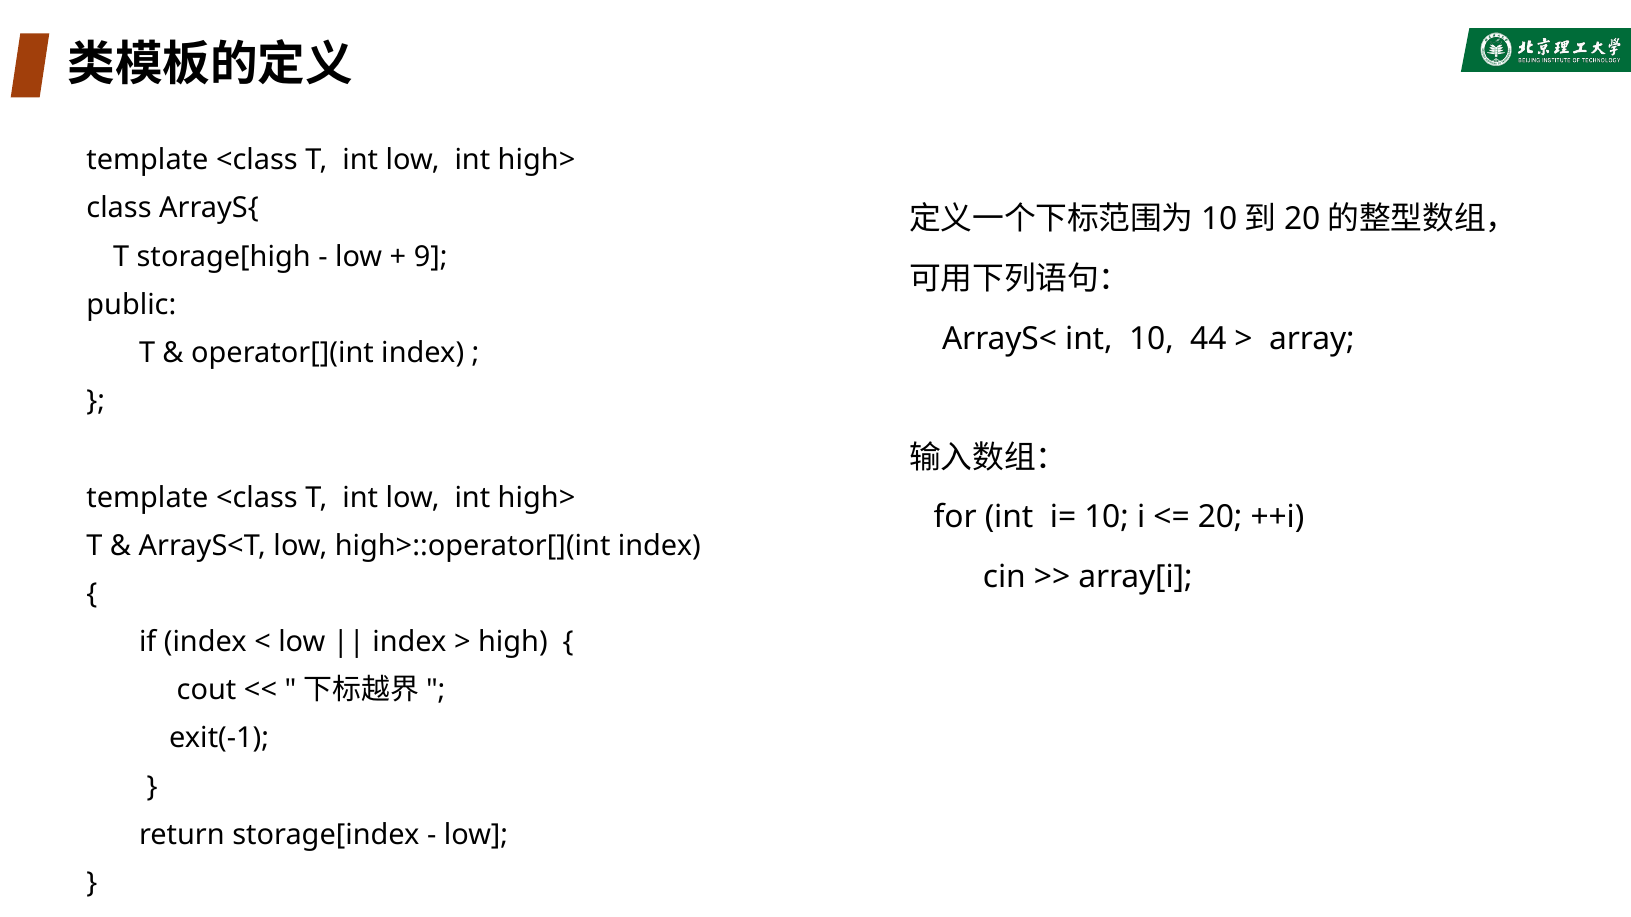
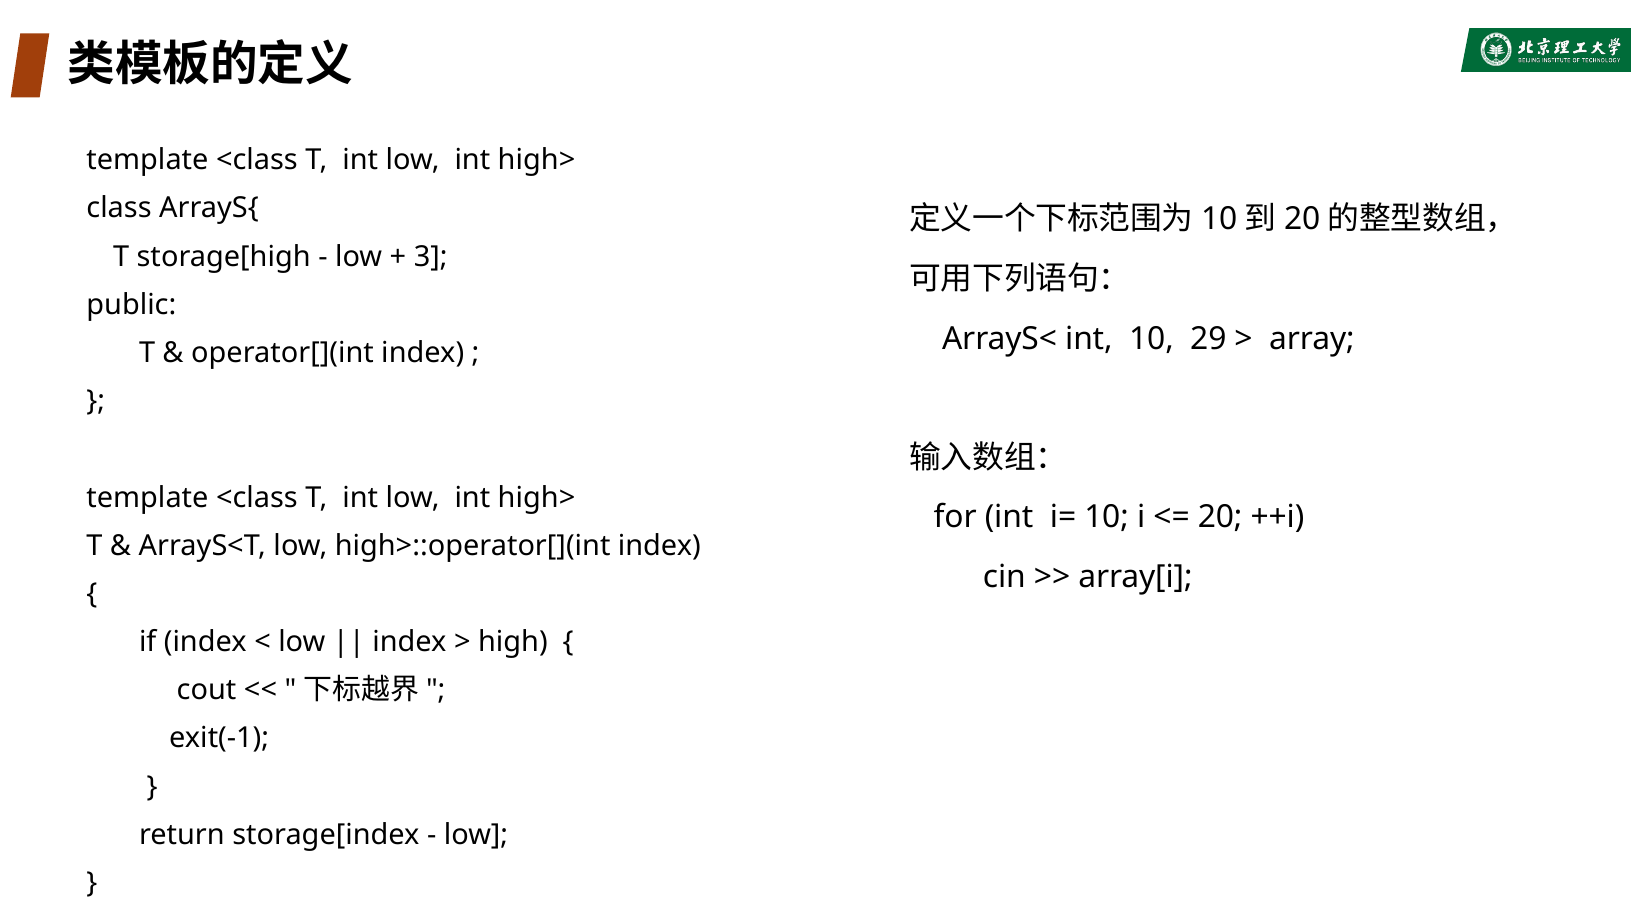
9: 9 -> 3 (431, 257)
44: 44 -> 29 (1208, 339)
